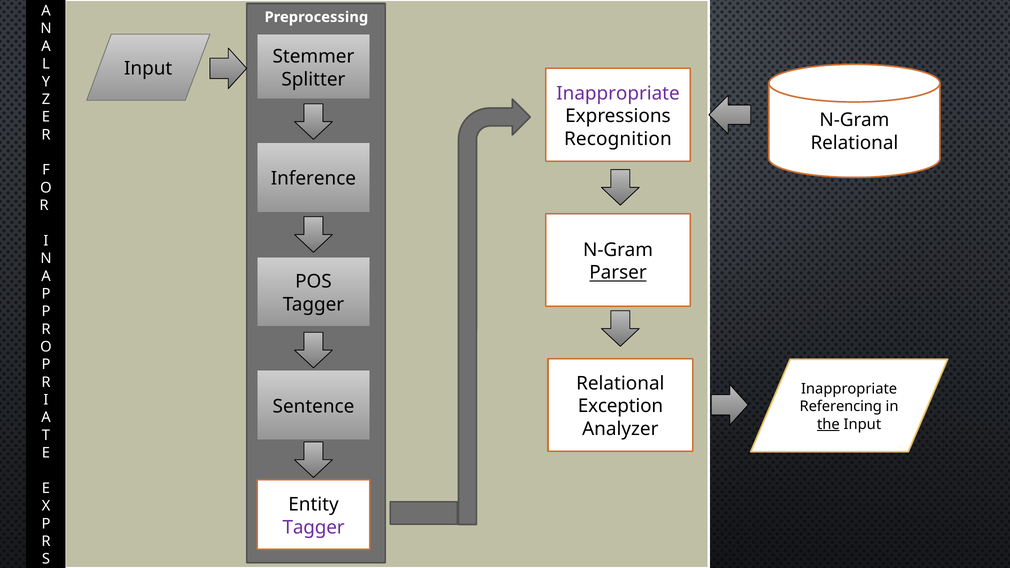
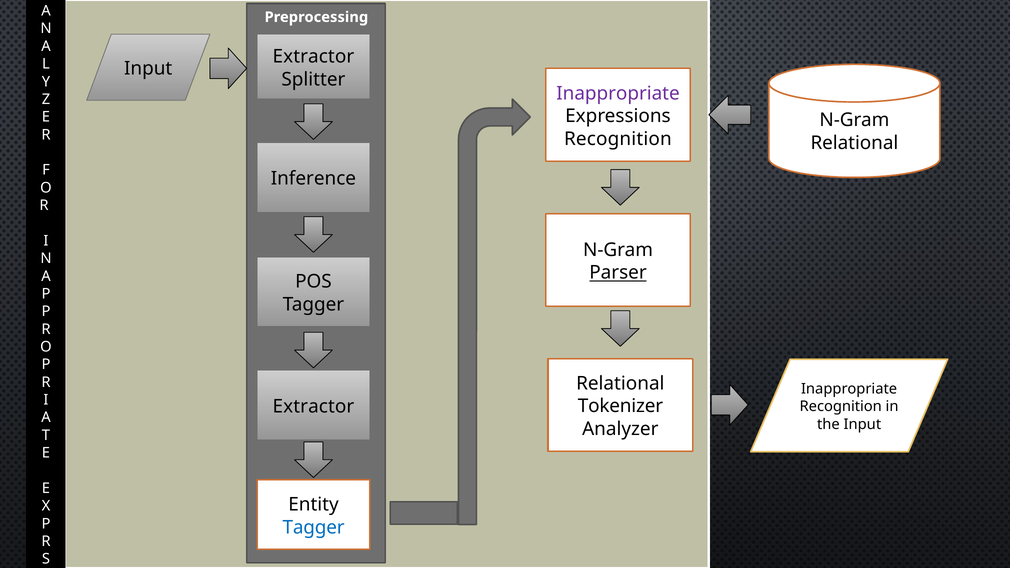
Stemmer: Stemmer -> Extractor (313, 57)
Sentence: Sentence -> Extractor (313, 406)
Exception: Exception -> Tokenizer (620, 406)
Referencing: Referencing -> Recognition (841, 407)
the underline: present -> none (828, 424)
Tagger colour: purple -> blue (314, 527)
